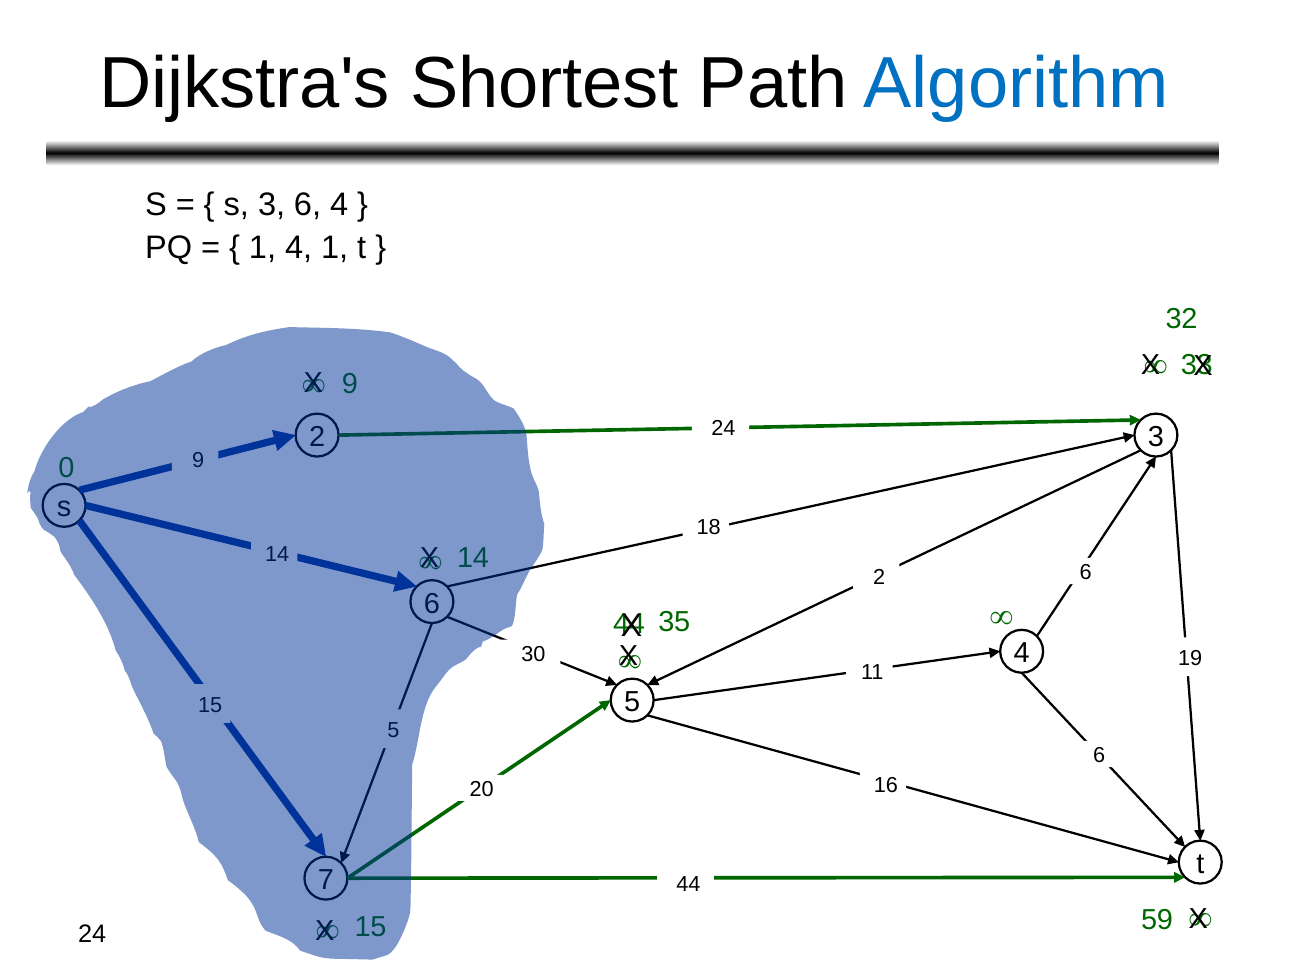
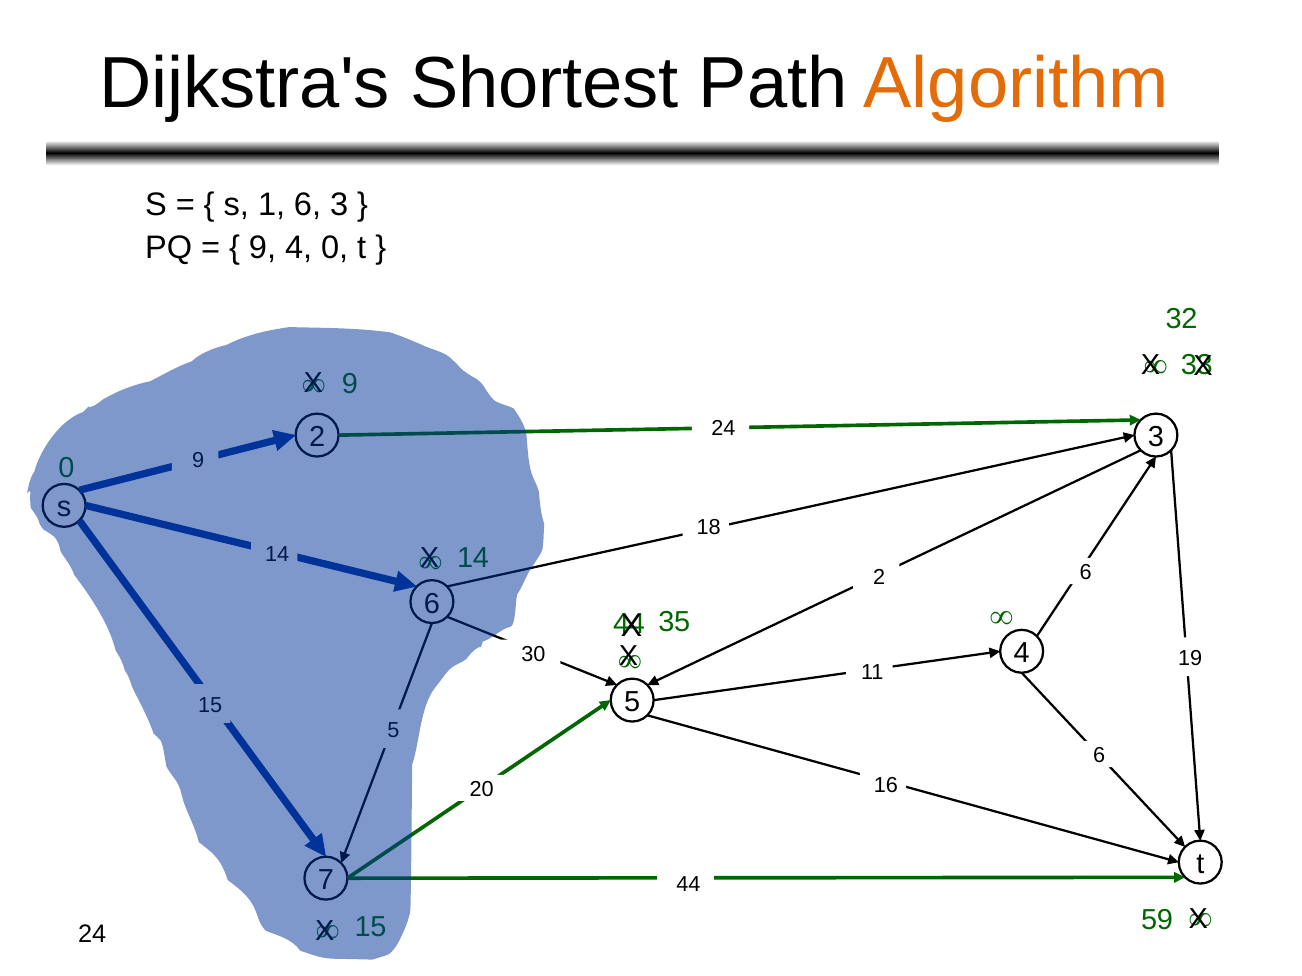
Algorithm colour: blue -> orange (1016, 84)
3: 3 -> 1 (272, 204)
6 4: 4 -> 3 (339, 204)
1: 1 -> 9 (263, 248)
4 1: 1 -> 0 (335, 248)
